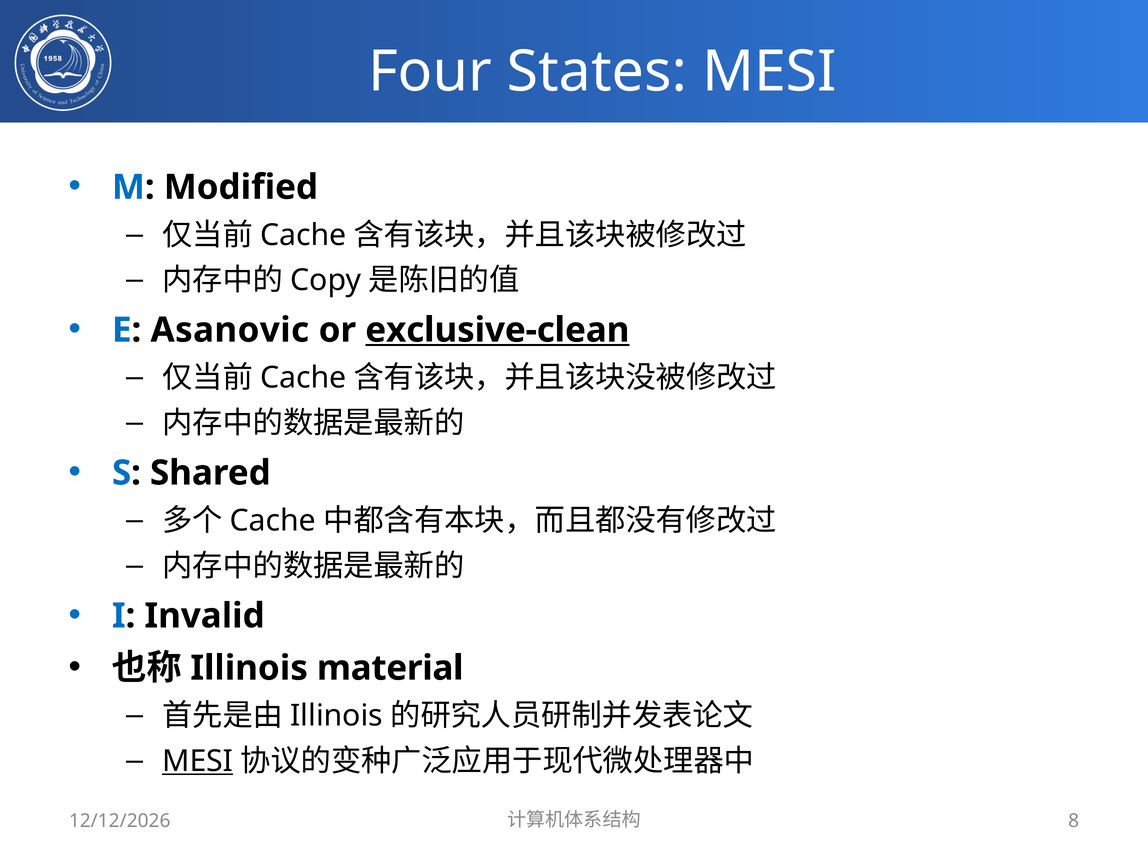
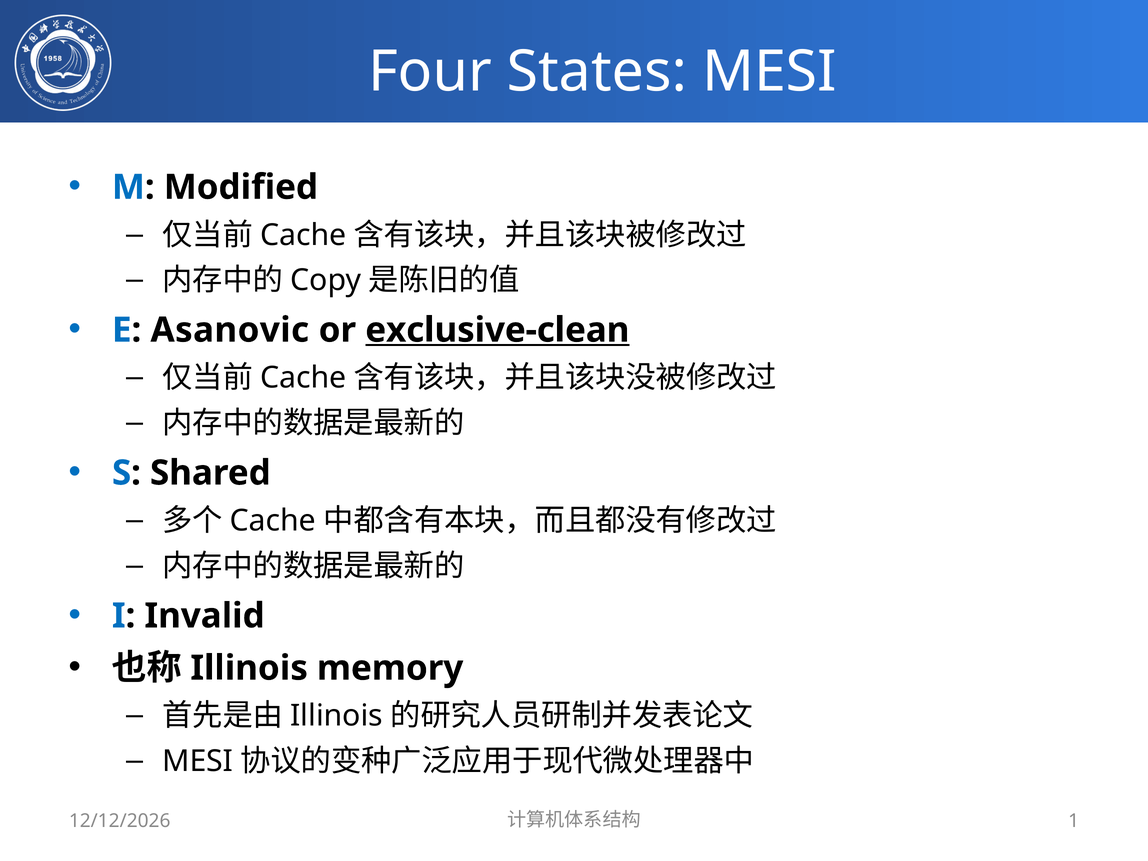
material: material -> memory (390, 668)
MESI underline: present -> none (198, 761)
8: 8 -> 1 (1074, 821)
